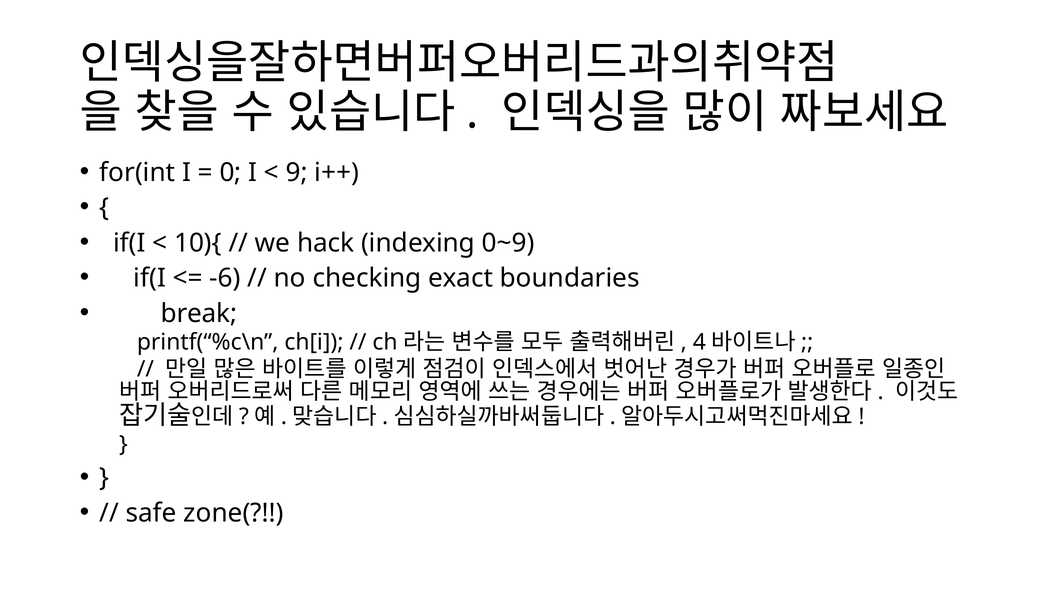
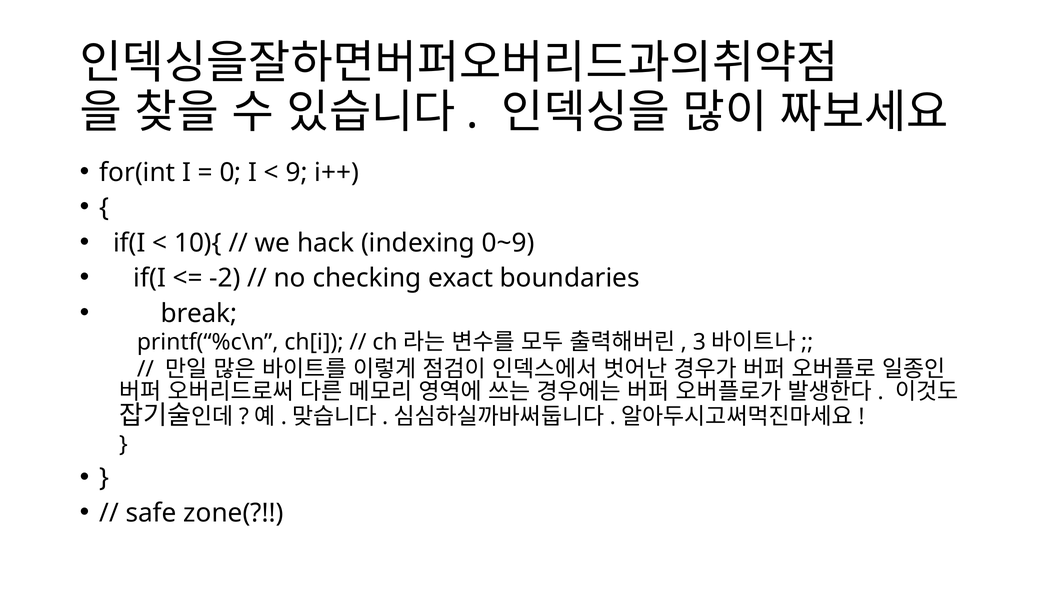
-6: -6 -> -2 (225, 278)
4: 4 -> 3 (699, 342)
